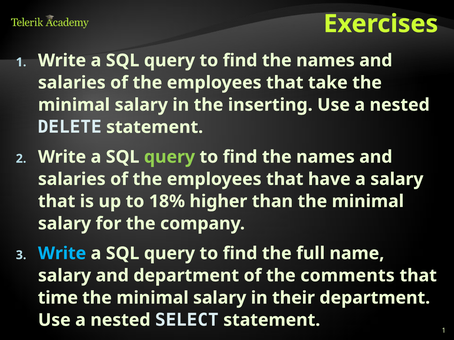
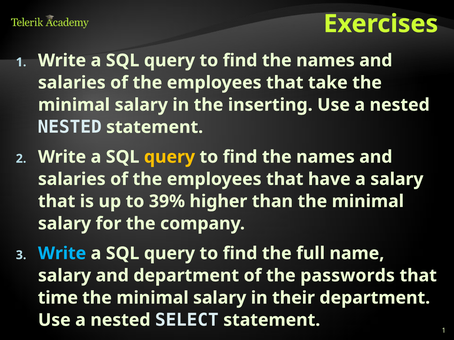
DELETE: DELETE -> NESTED (70, 127)
query colour: light green -> yellow (169, 157)
18%: 18% -> 39% (167, 202)
comments: comments -> passwords (348, 276)
